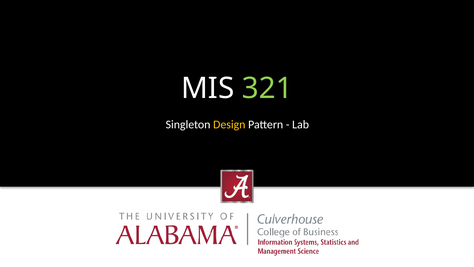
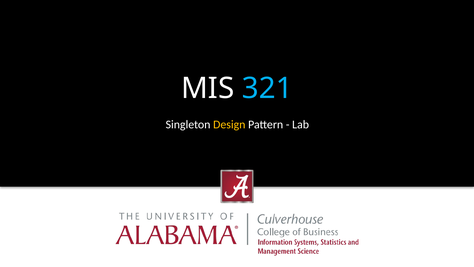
321 colour: light green -> light blue (267, 88)
